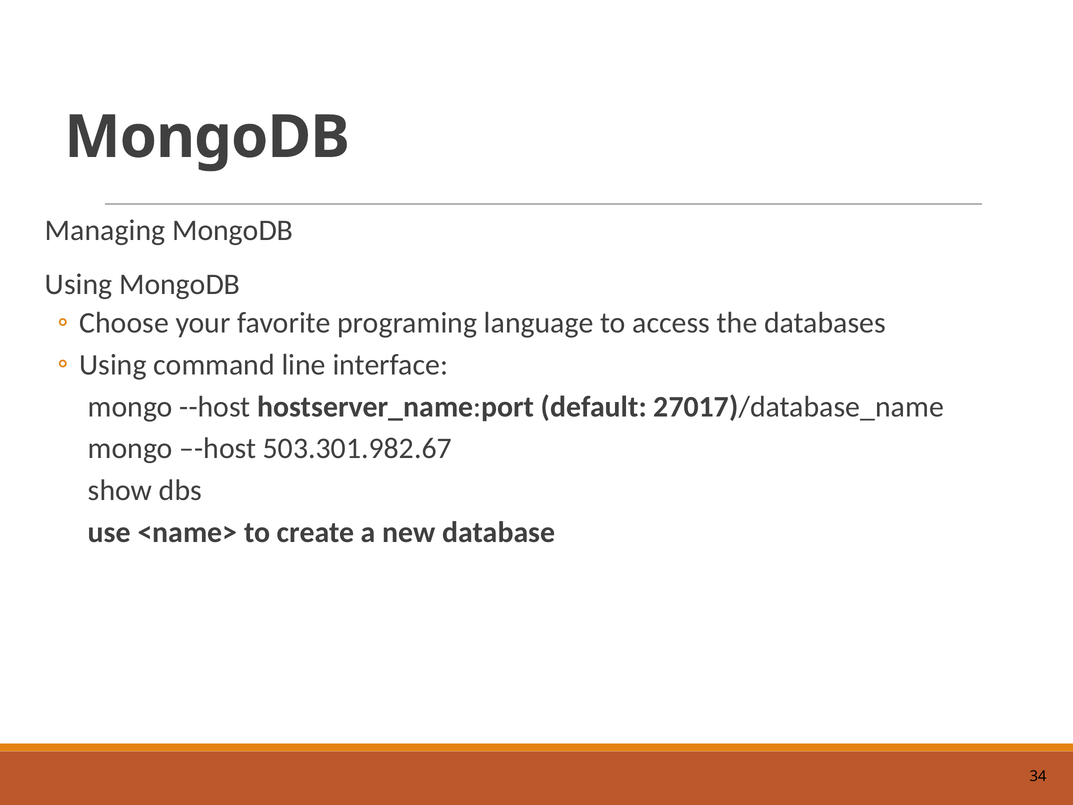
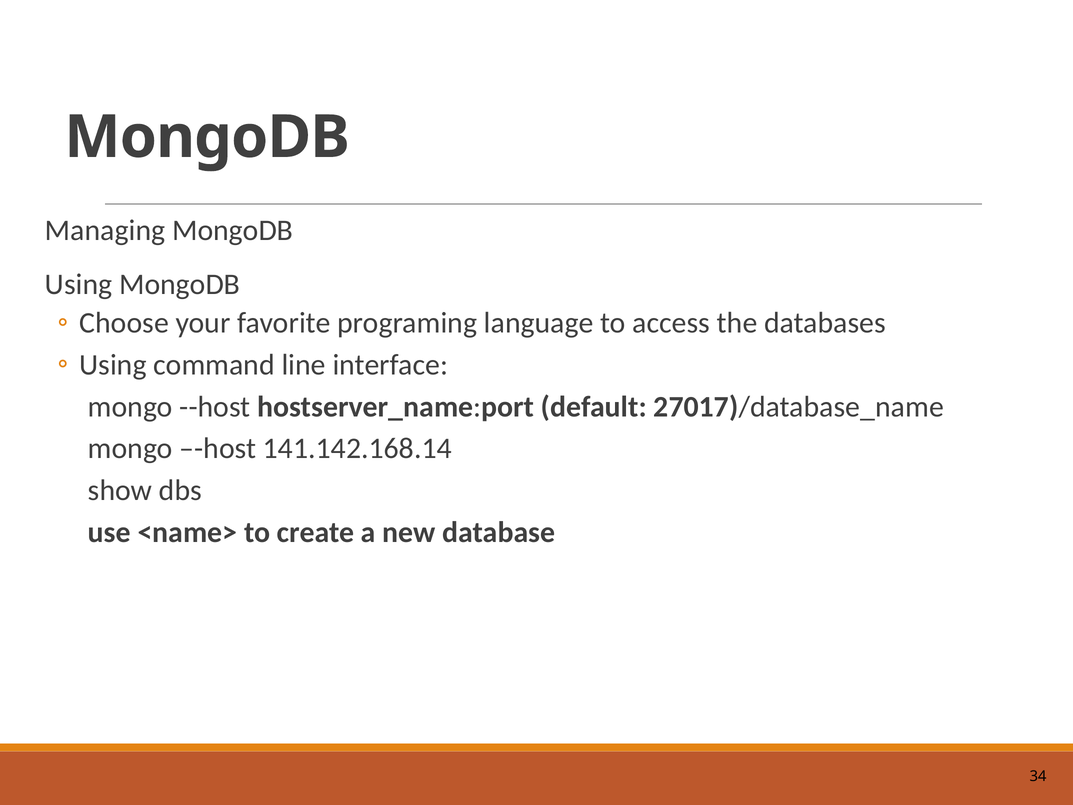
503.301.982.67: 503.301.982.67 -> 141.142.168.14 (357, 449)
